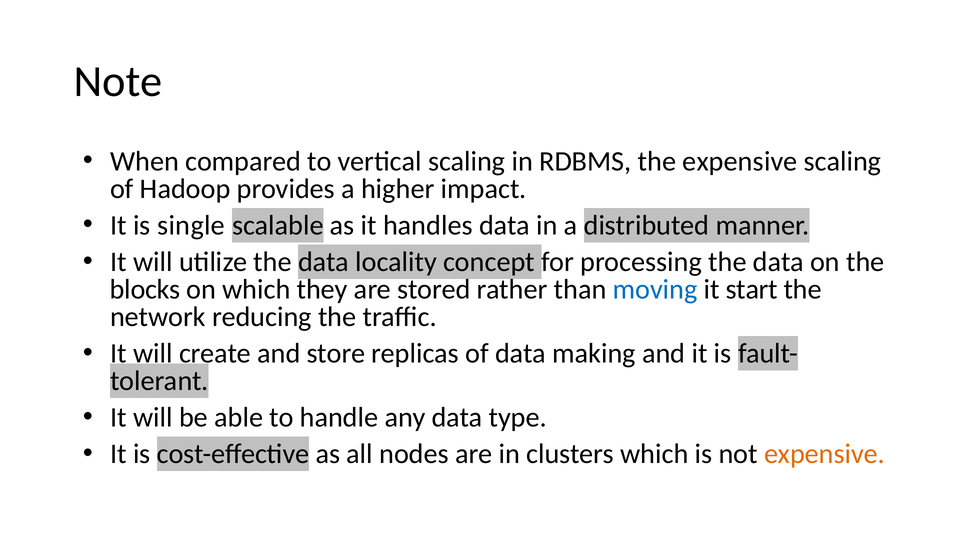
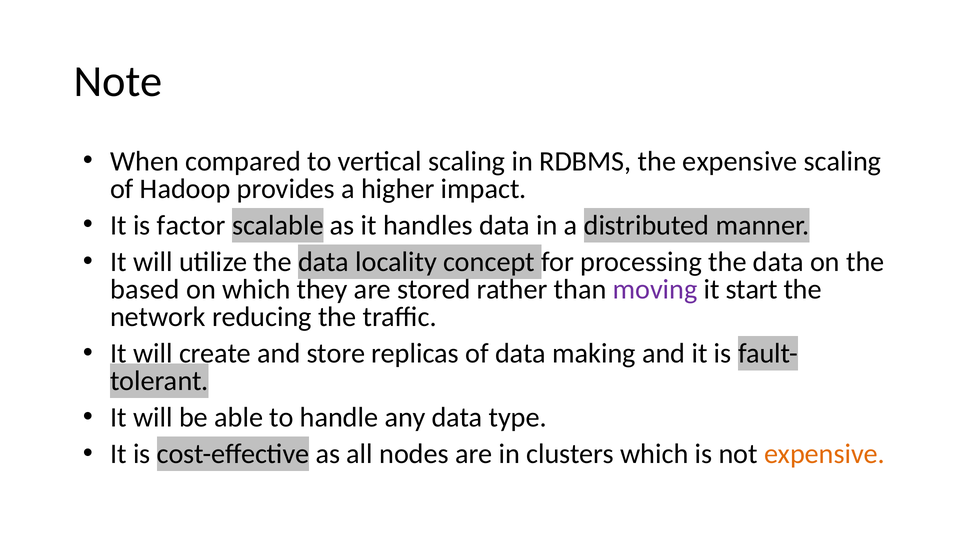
single: single -> factor (191, 225)
blocks: blocks -> based (145, 290)
moving colour: blue -> purple (655, 290)
